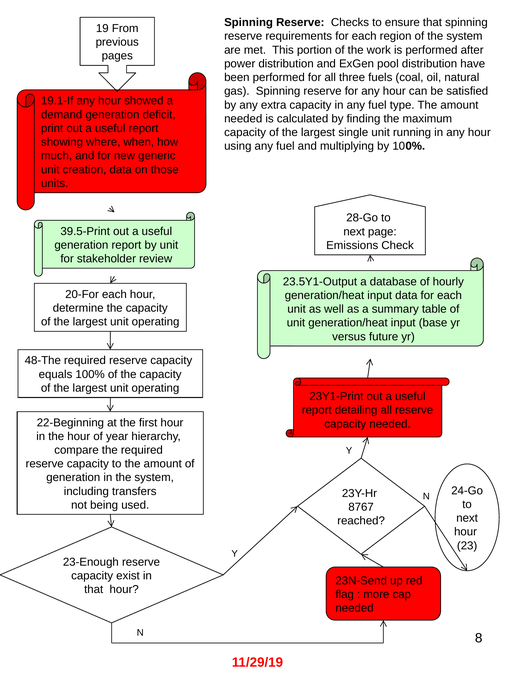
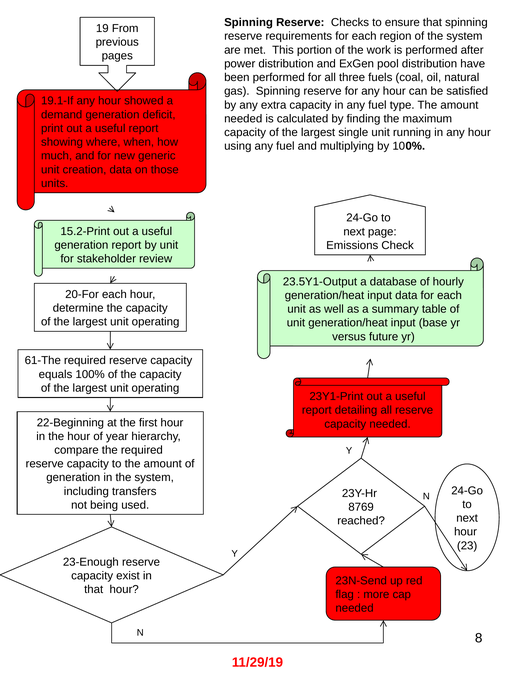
28-Go: 28-Go -> 24-Go (362, 218)
39.5-Print: 39.5-Print -> 15.2-Print (85, 231)
48-The: 48-The -> 61-The (43, 360)
8767: 8767 -> 8769 (361, 507)
